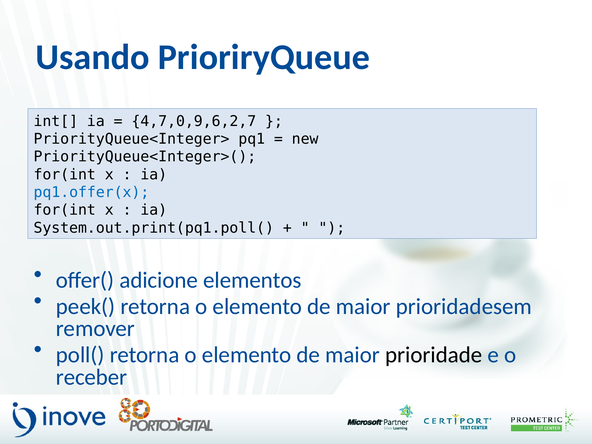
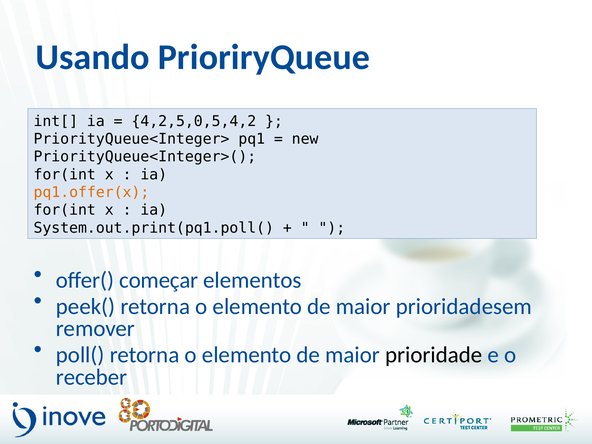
4,7,0,9,6,2,7: 4,7,0,9,6,2,7 -> 4,2,5,0,5,4,2 (194, 121)
pq1.offer(x colour: blue -> orange (91, 192)
adicione: adicione -> começar (159, 280)
